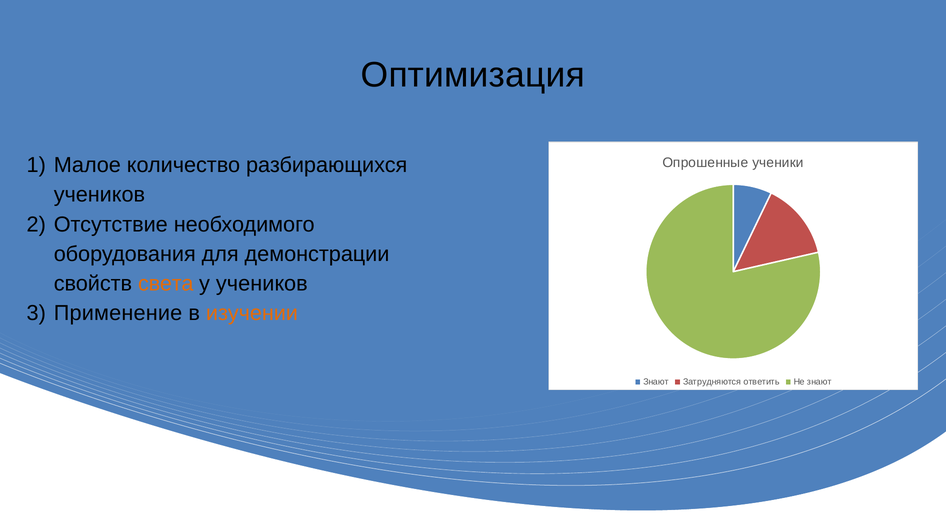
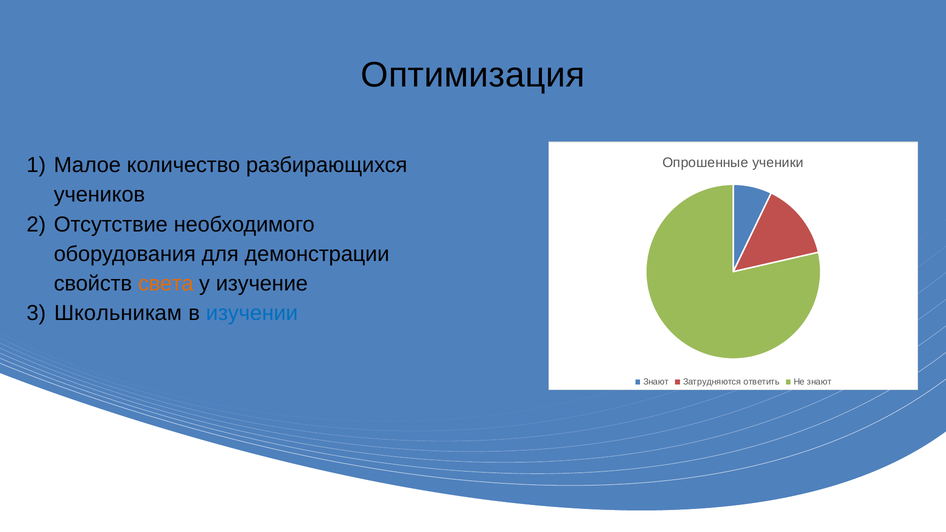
у учеников: учеников -> изучение (262, 284)
Применение: Применение -> Школьникам (118, 313)
изучении colour: orange -> blue (252, 313)
